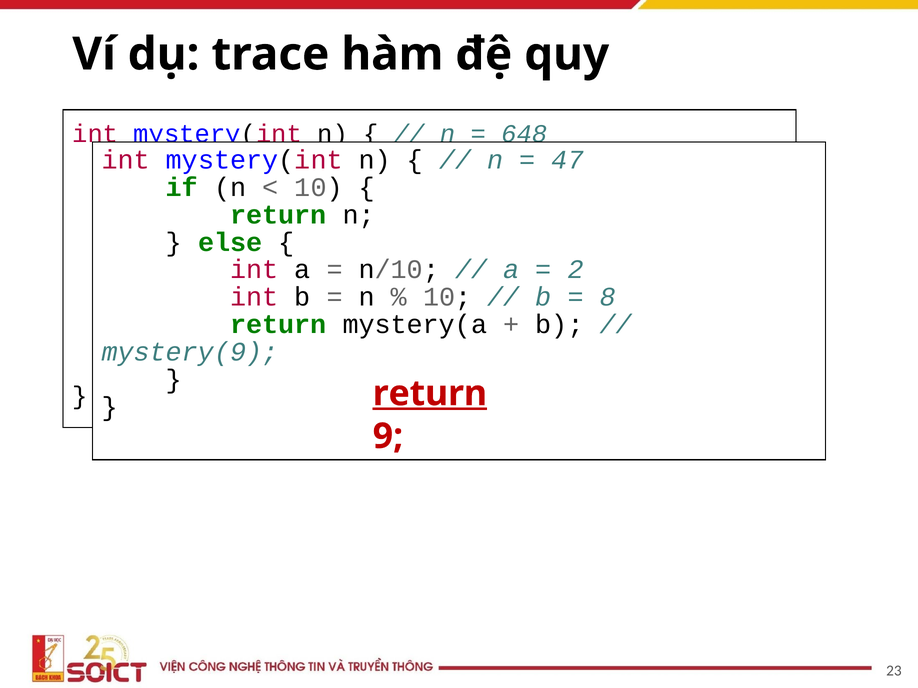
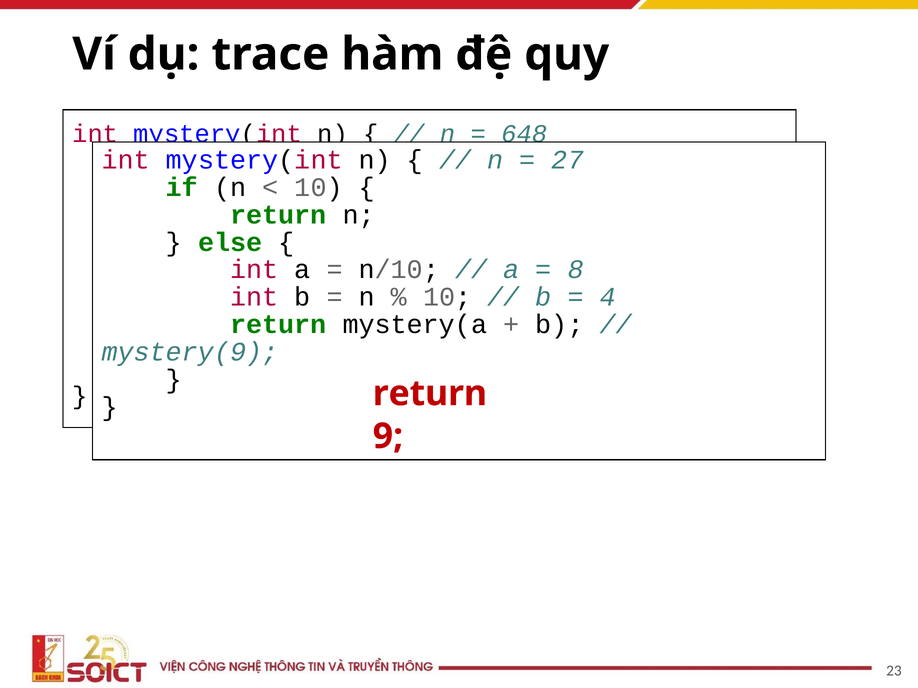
47: 47 -> 27 (568, 160)
2: 2 -> 8 (576, 270)
8: 8 -> 4 (608, 297)
return underline: present -> none (430, 394)
